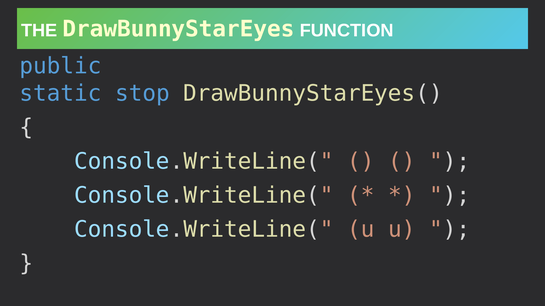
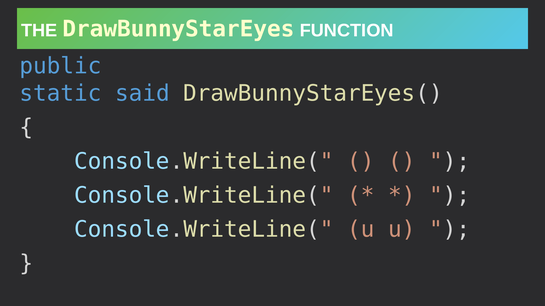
stop: stop -> said (142, 94)
